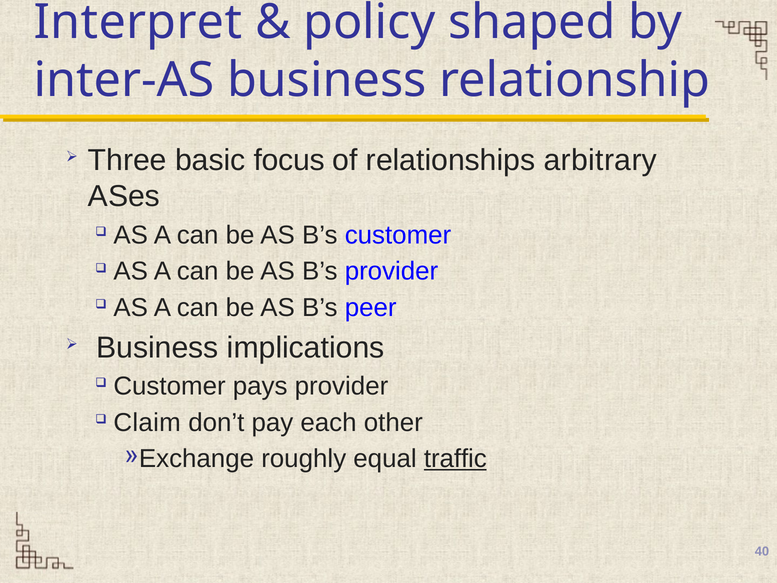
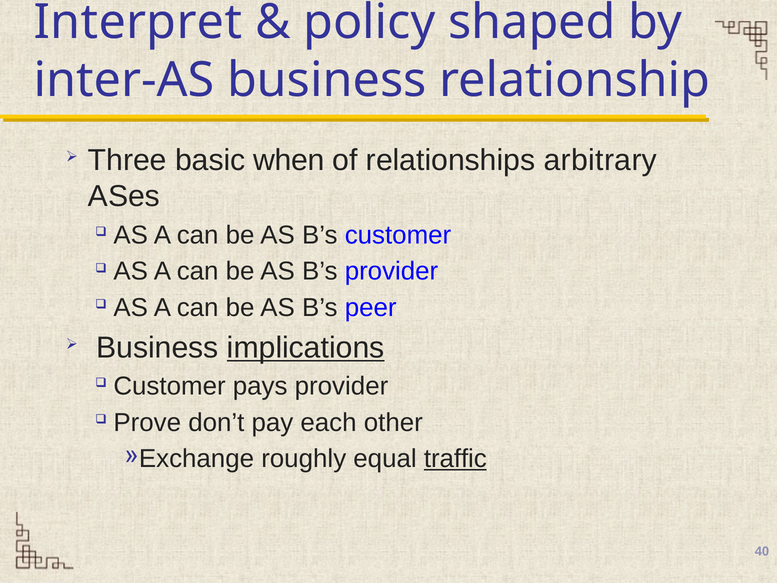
focus: focus -> when (289, 160)
implications underline: none -> present (306, 348)
Claim: Claim -> Prove (147, 422)
